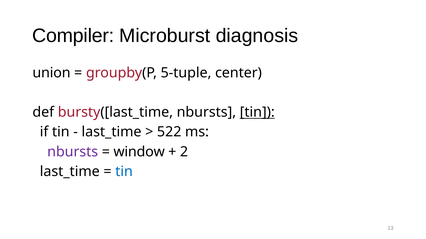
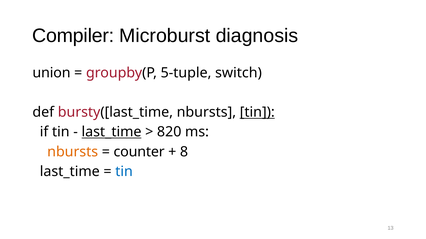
center: center -> switch (238, 73)
last_time underline: none -> present (112, 132)
522: 522 -> 820 (169, 132)
nbursts colour: purple -> orange (73, 152)
window: window -> counter (139, 152)
2: 2 -> 8 (184, 152)
